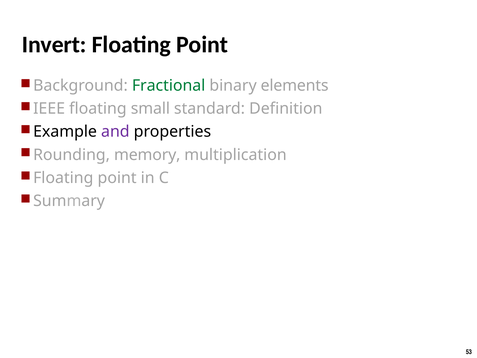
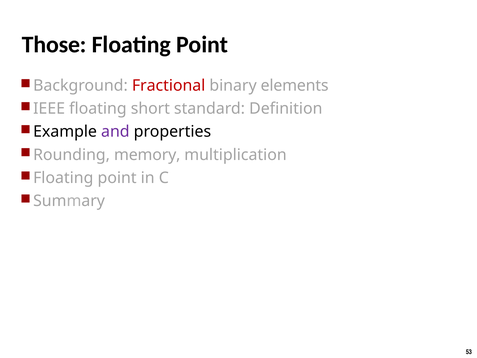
Invert: Invert -> Those (54, 45)
Fractional colour: green -> red (169, 86)
small: small -> short (150, 109)
